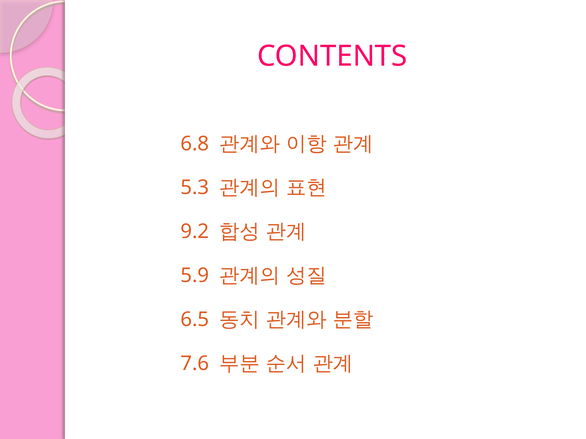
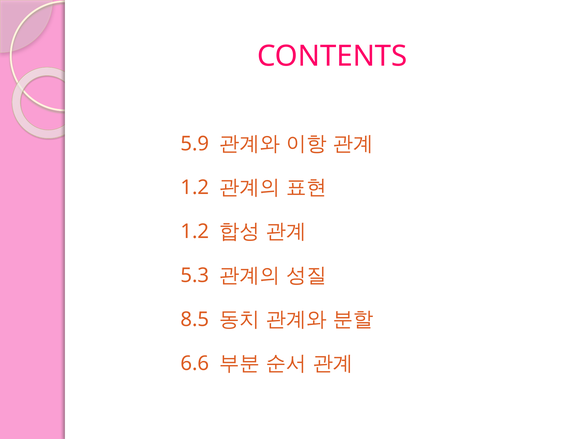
6.8: 6.8 -> 5.9 (195, 144)
5.3: 5.3 -> 1.2 (195, 188)
9.2: 9.2 -> 1.2 (195, 232)
5.9: 5.9 -> 5.3 (195, 276)
6.5: 6.5 -> 8.5 (195, 320)
7.6: 7.6 -> 6.6 (195, 364)
